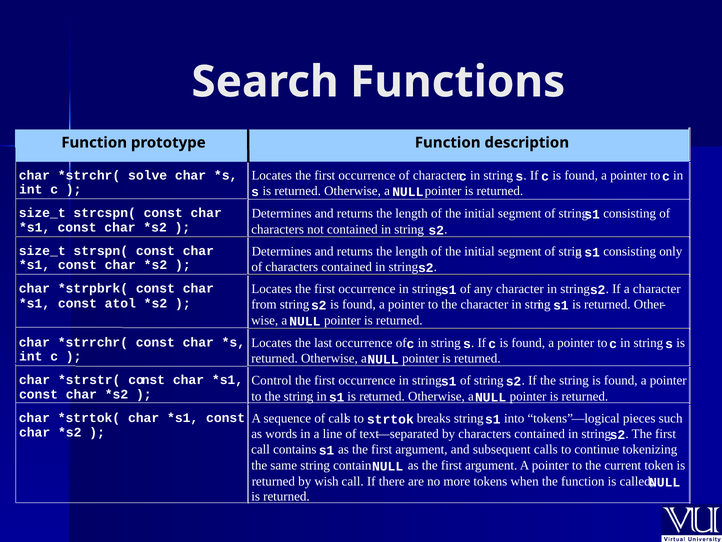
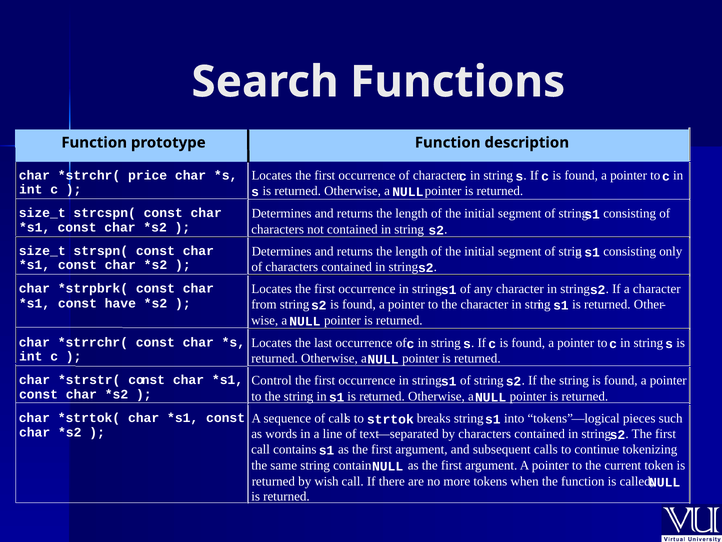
solve: solve -> price (148, 175)
atol: atol -> have (120, 303)
